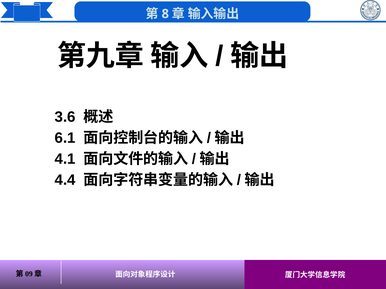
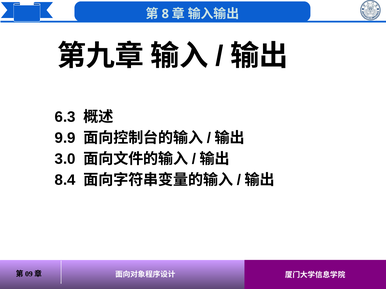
3.6: 3.6 -> 6.3 (65, 117)
6.1: 6.1 -> 9.9 (65, 138)
4.1: 4.1 -> 3.0 (65, 159)
4.4: 4.4 -> 8.4 (65, 180)
